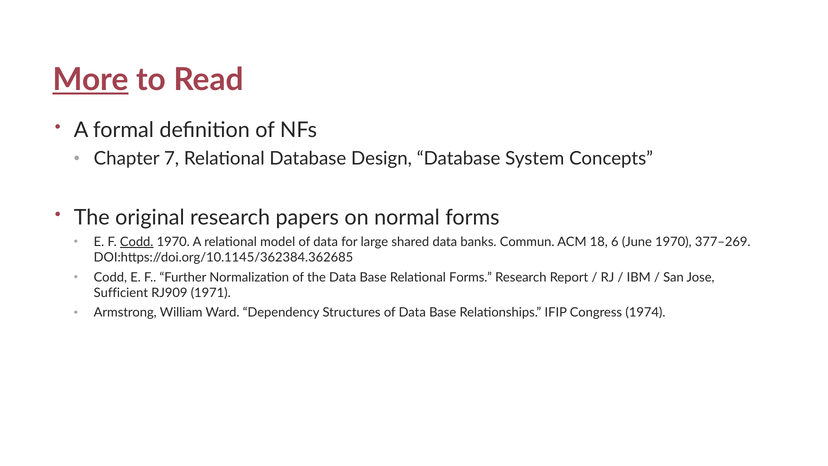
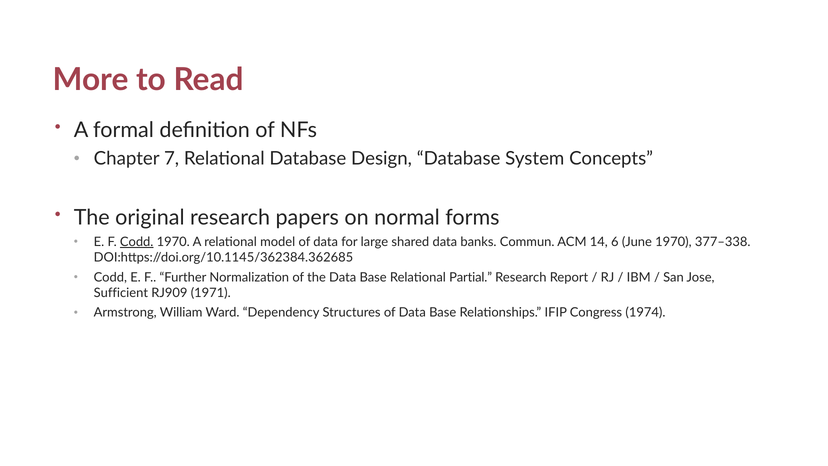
More underline: present -> none (91, 80)
18: 18 -> 14 (599, 242)
377–269: 377–269 -> 377–338 (723, 242)
Relational Forms: Forms -> Partial (471, 277)
